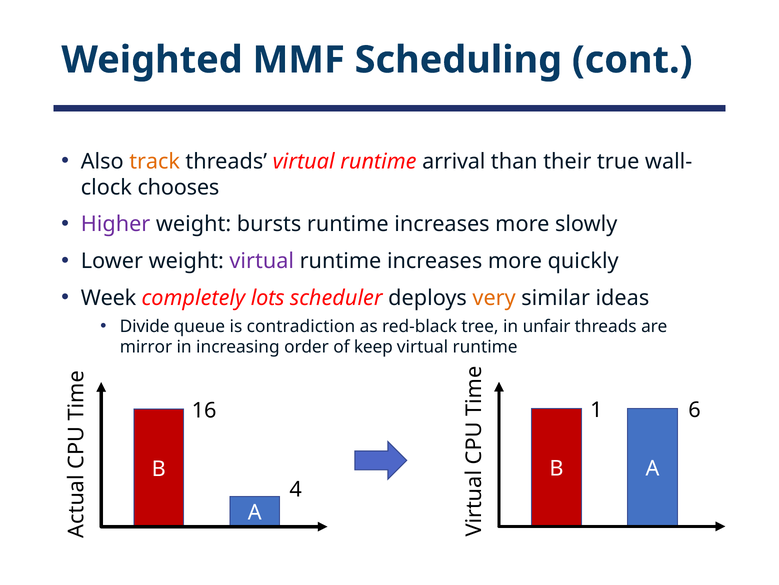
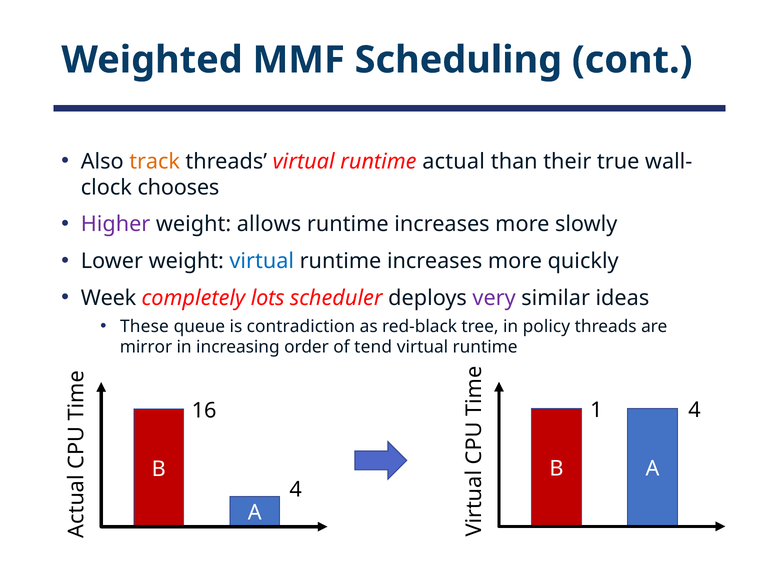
arrival: arrival -> actual (454, 161)
bursts: bursts -> allows (269, 224)
virtual colour: purple -> blue (262, 261)
very colour: orange -> purple (494, 298)
Divide: Divide -> These (144, 326)
unfair: unfair -> policy (546, 326)
keep: keep -> tend (373, 347)
1 6: 6 -> 4 (695, 410)
